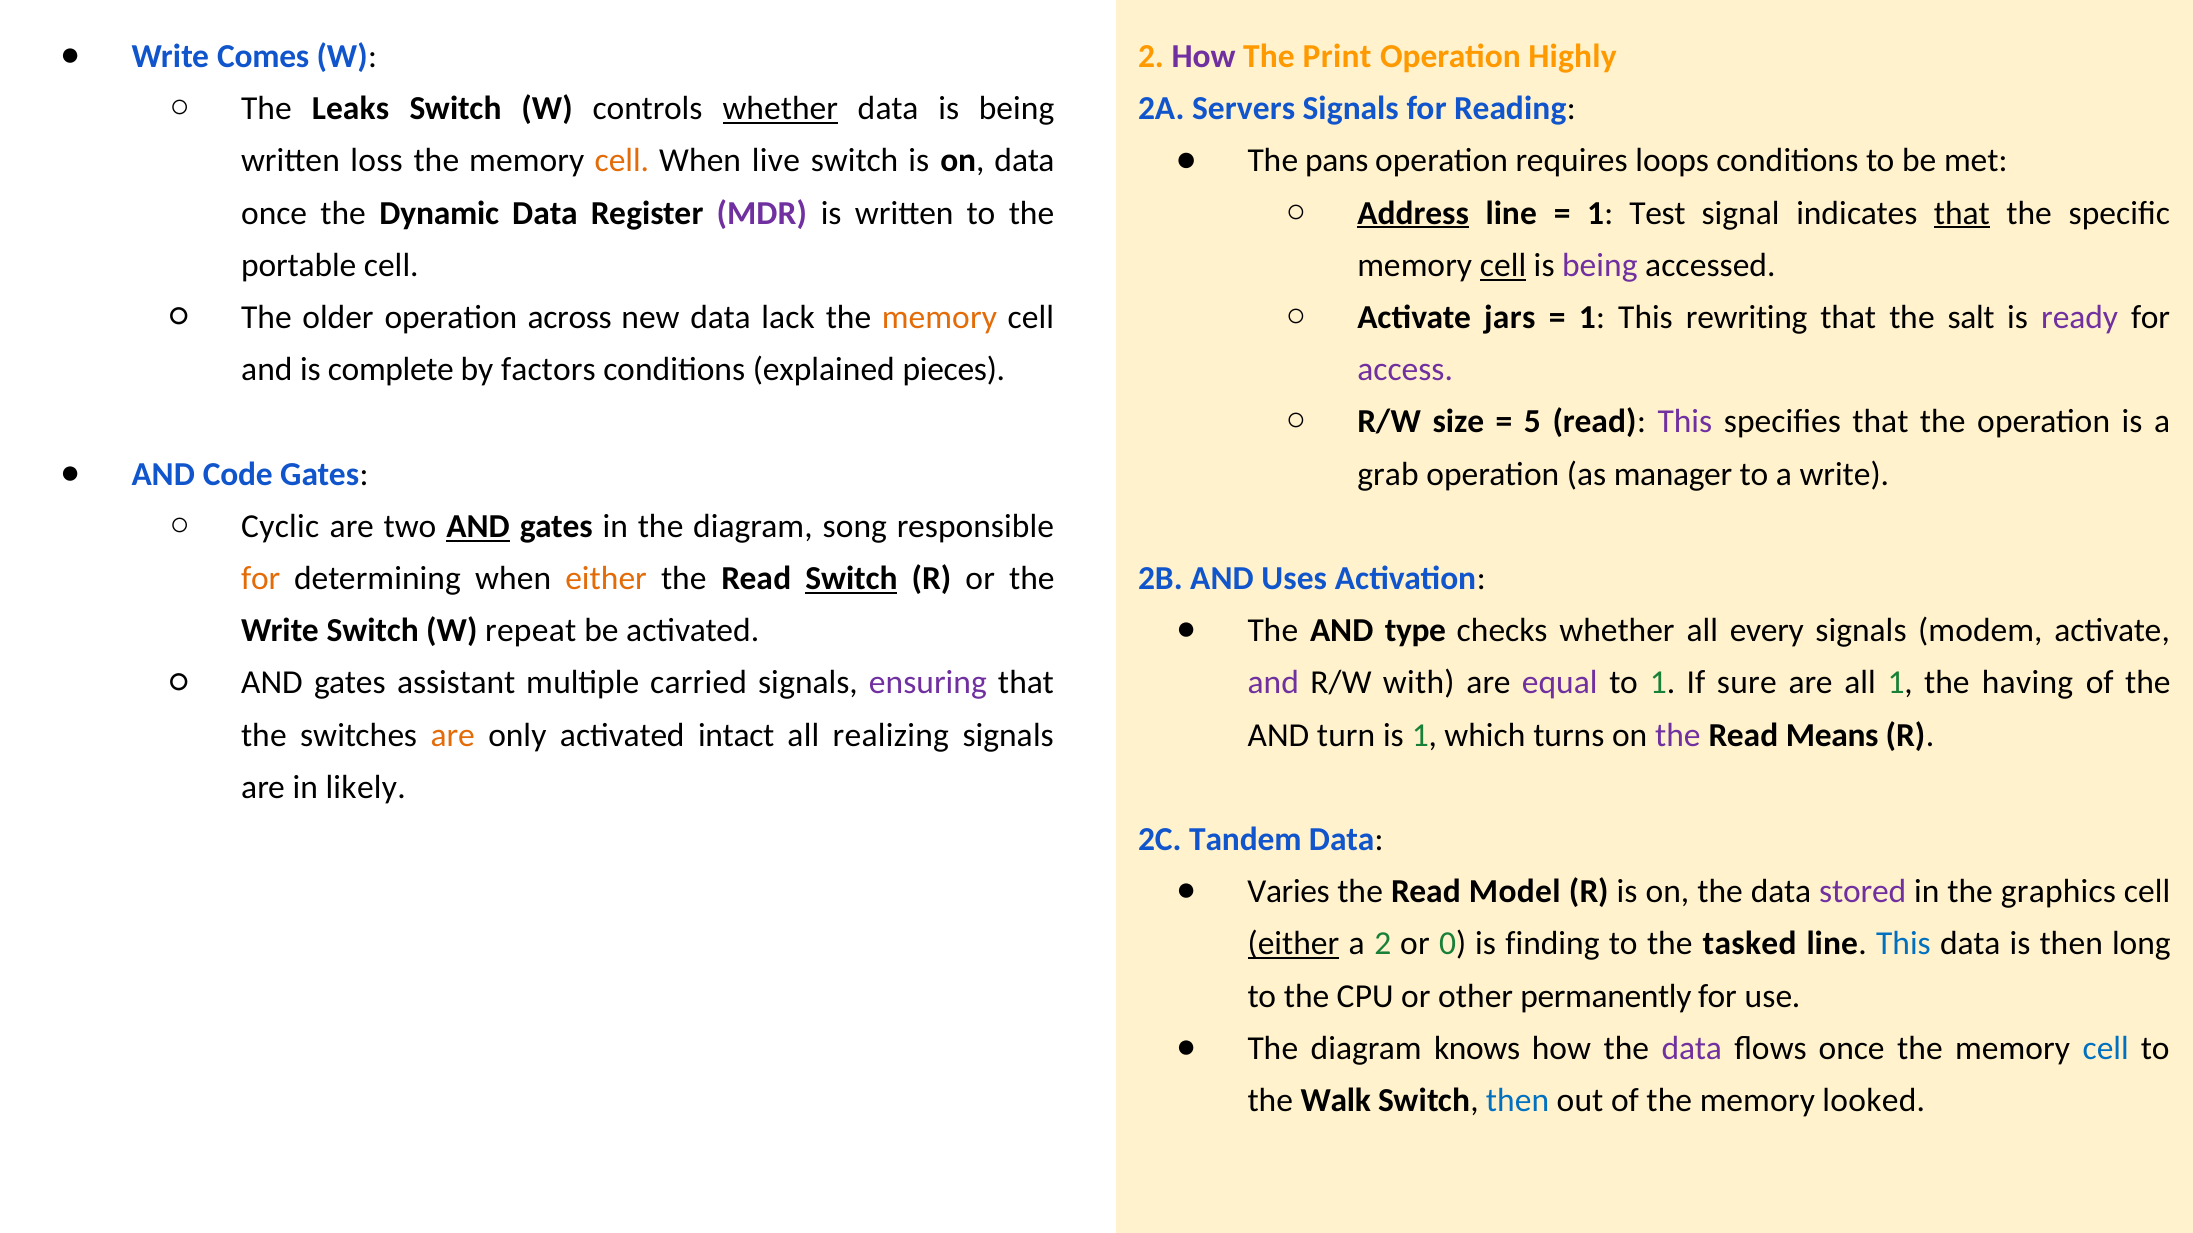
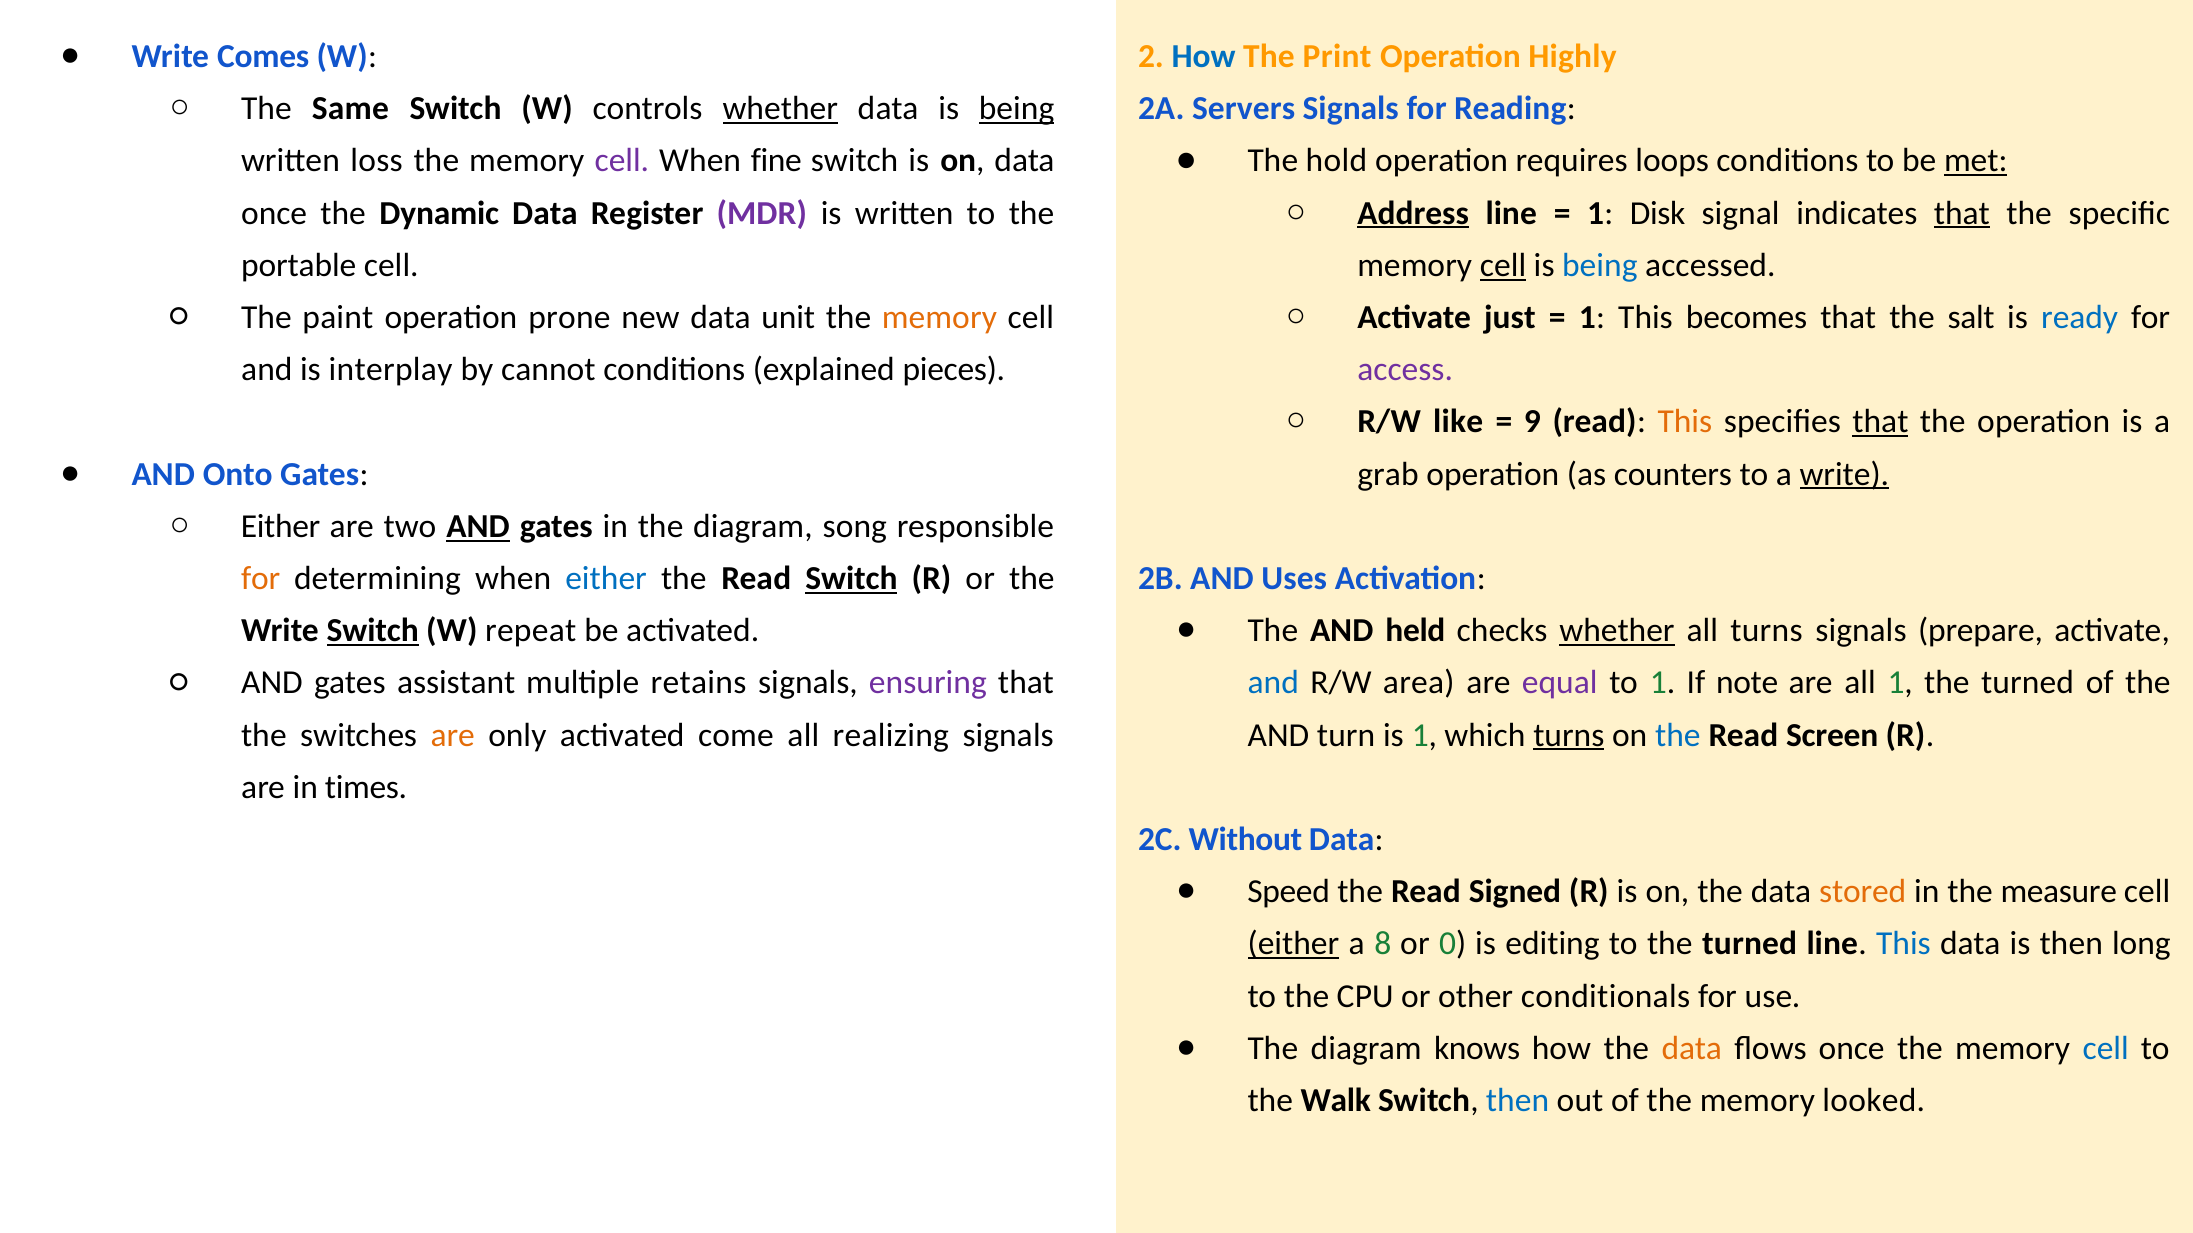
How colour: purple -> blue (1204, 56)
Leaks: Leaks -> Same (350, 109)
being underline: none -> present (1017, 109)
pans: pans -> hold (1336, 161)
met underline: none -> present (1976, 161)
cell colour: orange -> purple (622, 161)
live: live -> fine (776, 161)
Test: Test -> Disk (1658, 213)
being colour: purple -> blue (1600, 265)
jars: jars -> just (1510, 318)
rewriting: rewriting -> becomes (1747, 318)
ready colour: purple -> blue (2080, 318)
older: older -> paint (338, 318)
across: across -> prone (569, 318)
lack: lack -> unit (788, 318)
complete: complete -> interplay (391, 370)
factors: factors -> cannot (548, 370)
size: size -> like (1458, 422)
5: 5 -> 9 (1532, 422)
This colour: purple -> orange (1685, 422)
that underline: none -> present (1880, 422)
Code: Code -> Onto (238, 474)
manager: manager -> counters (1673, 474)
write underline: none -> present (1844, 474)
Cyclic: Cyclic -> Either (281, 526)
either colour: orange -> blue (606, 579)
type: type -> held (1415, 631)
whether underline: none -> present (1617, 631)
all every: every -> turns (1766, 631)
modem: modem -> prepare (1981, 631)
Switch underline: none -> present (373, 631)
carried: carried -> retains (699, 683)
and colour: purple -> blue (1273, 683)
with: with -> area (1419, 683)
sure: sure -> note (1747, 683)
1 the having: having -> turned (2028, 683)
intact: intact -> come (736, 735)
turns underline: none -> present (1569, 735)
the colour: purple -> blue (1678, 735)
Means: Means -> Screen (1832, 735)
likely: likely -> times (366, 788)
Tandem: Tandem -> Without (1245, 840)
Varies: Varies -> Speed (1289, 892)
Model: Model -> Signed (1515, 892)
stored colour: purple -> orange (1863, 892)
graphics: graphics -> measure (2059, 892)
a 2: 2 -> 8 (1383, 944)
finding: finding -> editing (1552, 944)
to the tasked: tasked -> turned (1750, 944)
permanently: permanently -> conditionals (1606, 997)
data colour: purple -> orange (1692, 1049)
